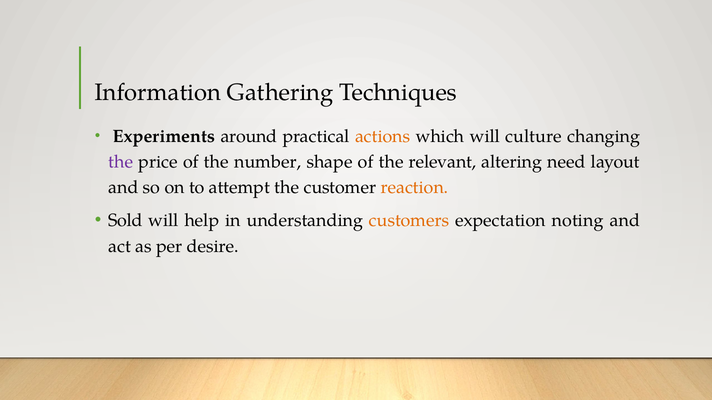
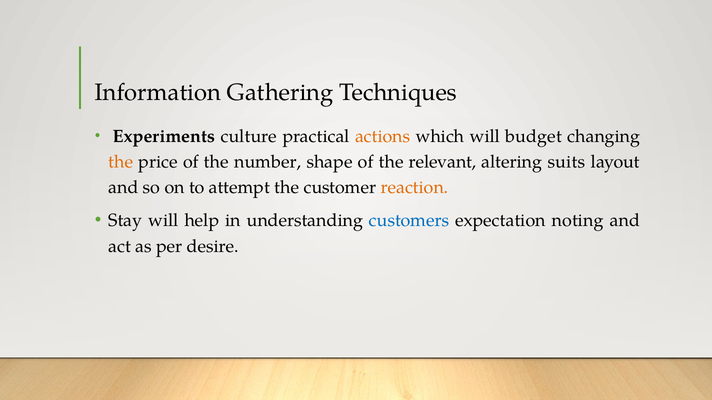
around: around -> culture (249, 137)
culture: culture -> budget (534, 137)
the colour: purple -> orange (121, 162)
need: need -> suits (566, 162)
Sold: Sold -> Stay (125, 221)
customers colour: orange -> blue (409, 221)
